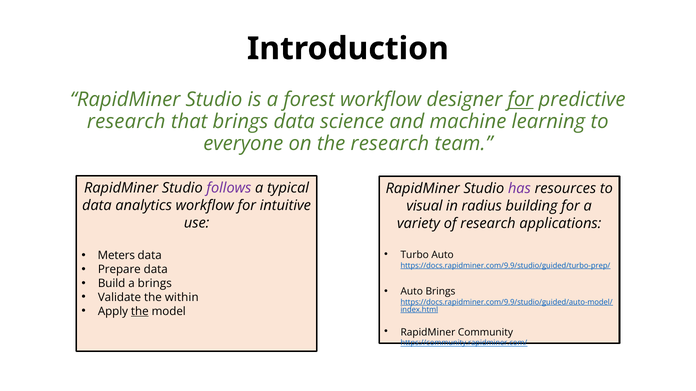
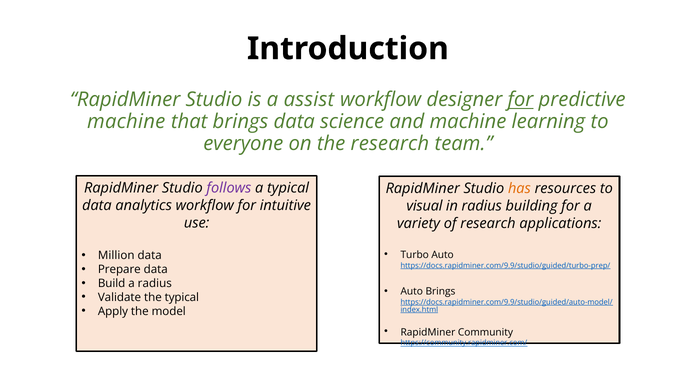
forest: forest -> assist (309, 100)
research: research -> machine (126, 122)
has colour: purple -> orange (519, 189)
Meters: Meters -> Million (116, 256)
a brings: brings -> radius (155, 284)
the within: within -> typical (182, 298)
the underline: present -> none (140, 312)
